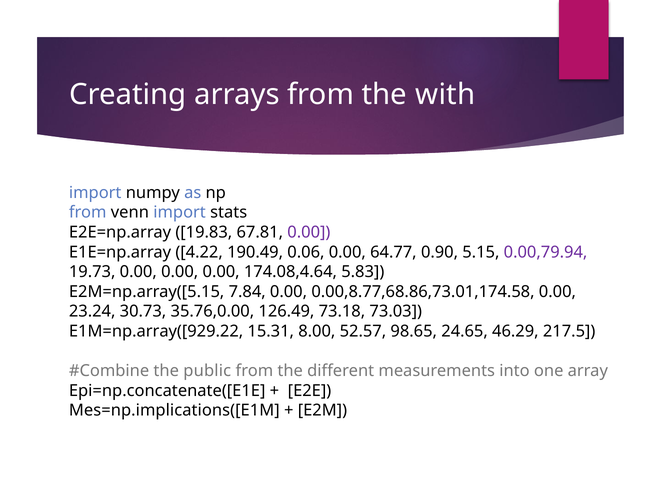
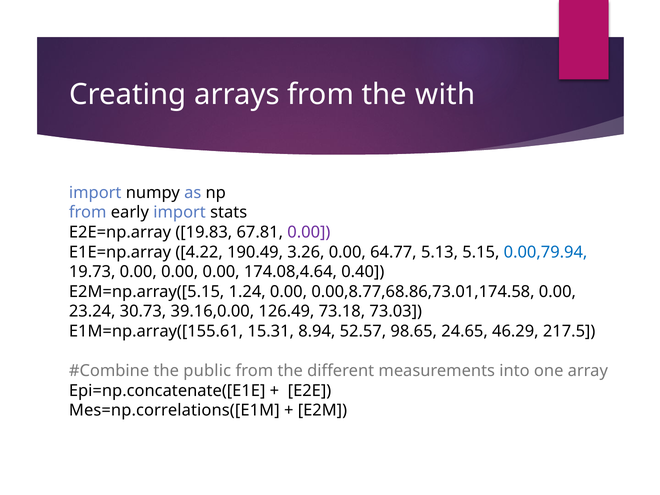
venn: venn -> early (130, 212)
0.06: 0.06 -> 3.26 (306, 252)
0.90: 0.90 -> 5.13 (440, 252)
0.00,79.94 colour: purple -> blue (546, 252)
5.83: 5.83 -> 0.40 (363, 272)
7.84: 7.84 -> 1.24 (247, 292)
35.76,0.00: 35.76,0.00 -> 39.16,0.00 (212, 311)
E1M=np.array([929.22: E1M=np.array([929.22 -> E1M=np.array([155.61 (156, 331)
8.00: 8.00 -> 8.94 (317, 331)
Mes=np.implications([E1M: Mes=np.implications([E1M -> Mes=np.correlations([E1M (174, 410)
